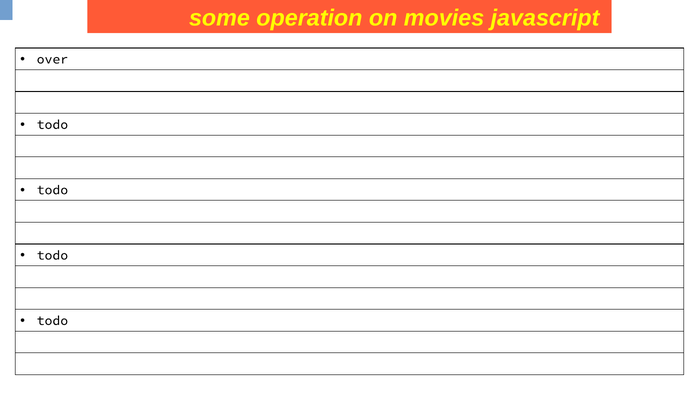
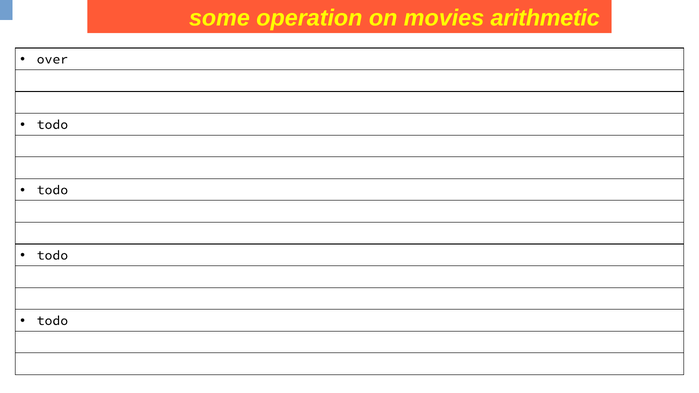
javascript: javascript -> arithmetic (545, 18)
